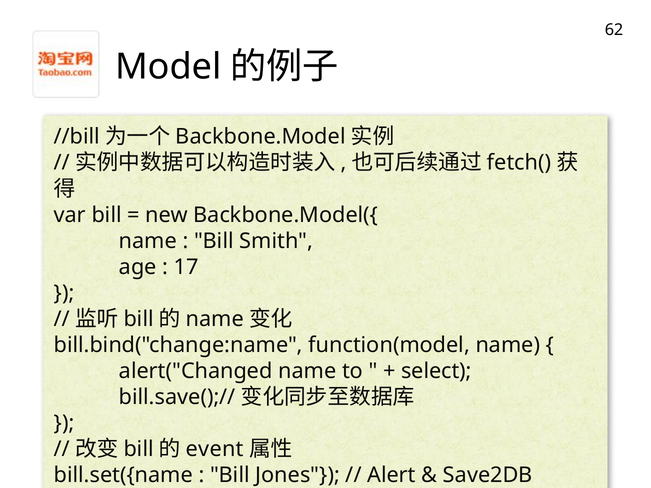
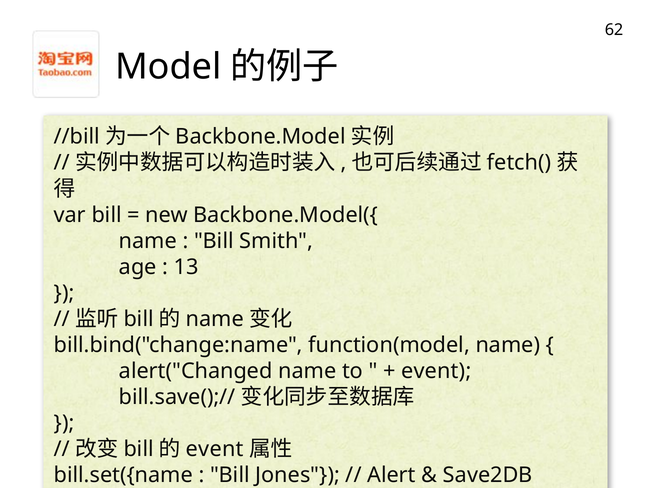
17: 17 -> 13 (186, 267)
select: select -> event (436, 371)
